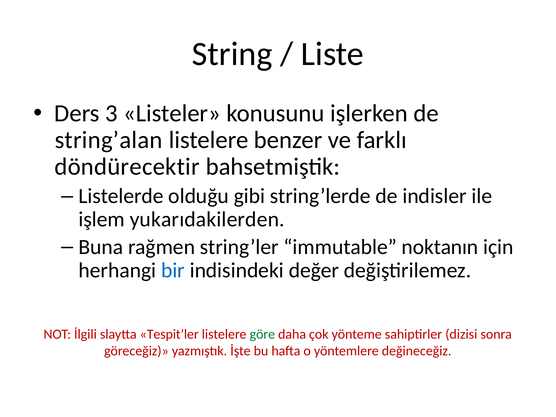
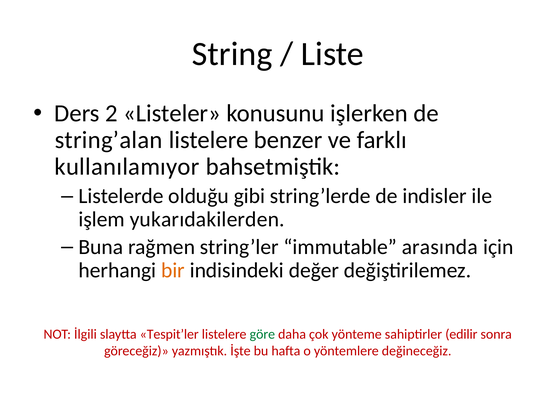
3: 3 -> 2 (111, 113)
döndürecektir: döndürecektir -> kullanılamıyor (127, 167)
noktanın: noktanın -> arasında (440, 247)
bir colour: blue -> orange (173, 270)
dizisi: dizisi -> edilir (461, 334)
